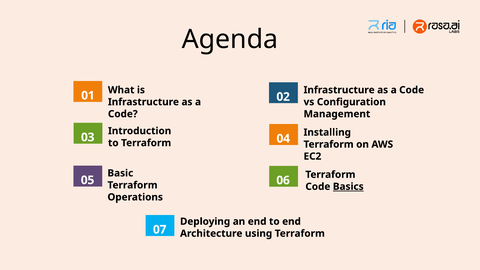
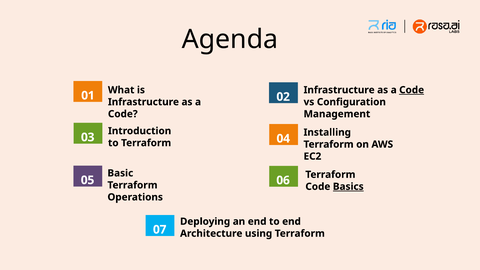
Code underline: none -> present (412, 90)
